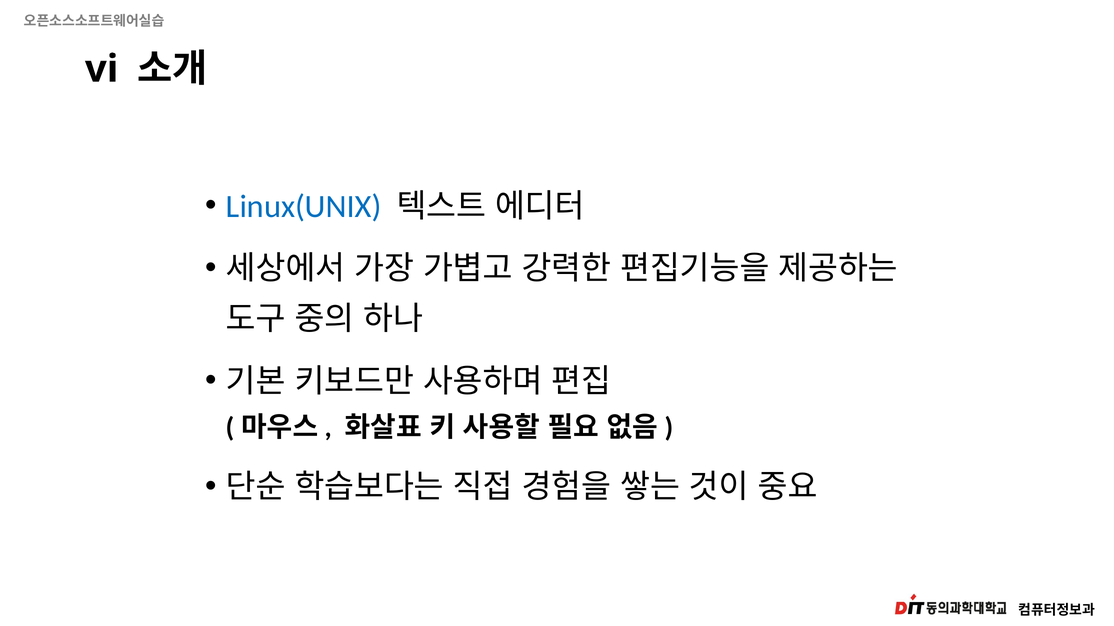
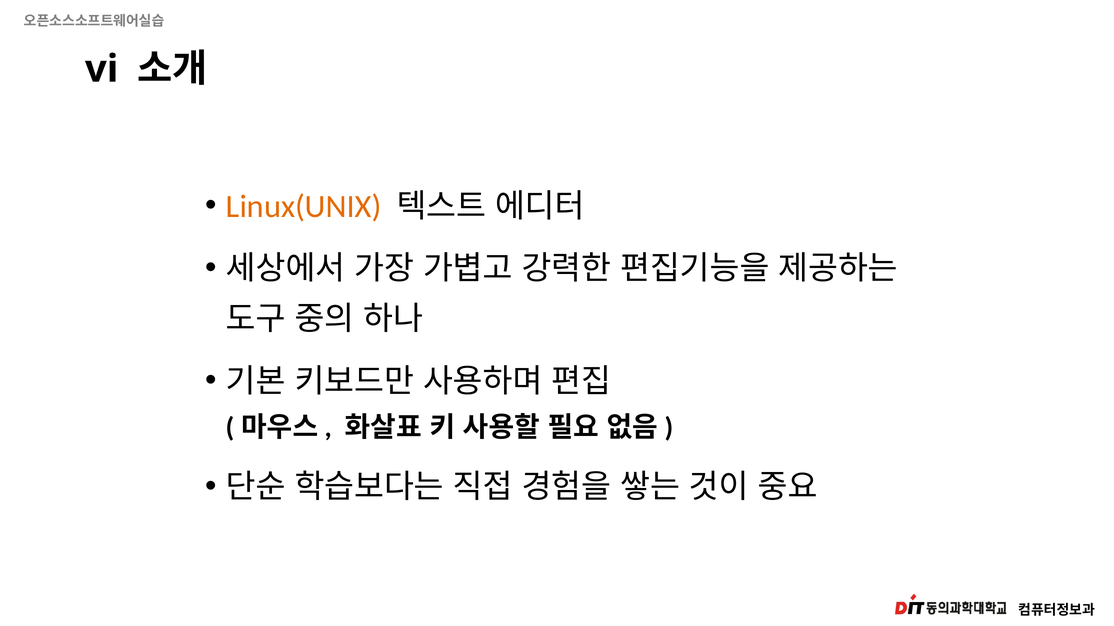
Linux(UNIX colour: blue -> orange (304, 207)
